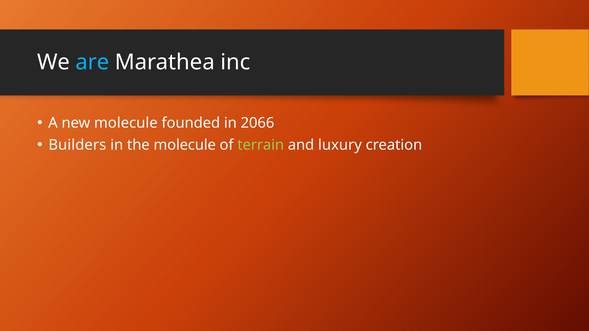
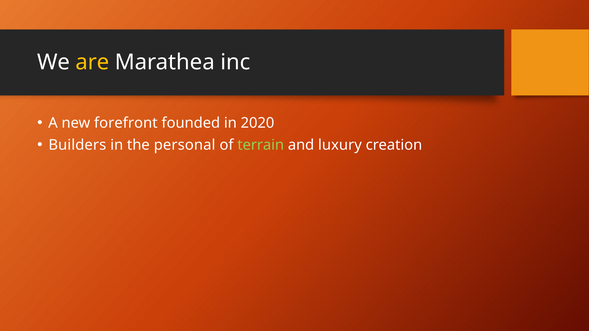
are colour: light blue -> yellow (92, 62)
new molecule: molecule -> forefront (126, 123)
2066: 2066 -> 2020 (258, 123)
the molecule: molecule -> personal (185, 145)
